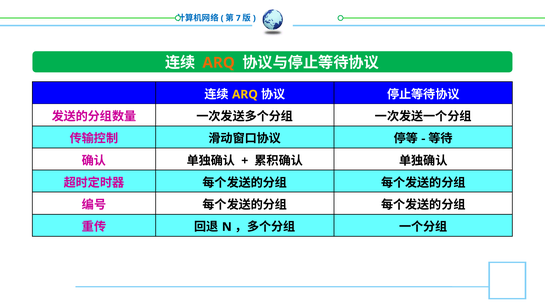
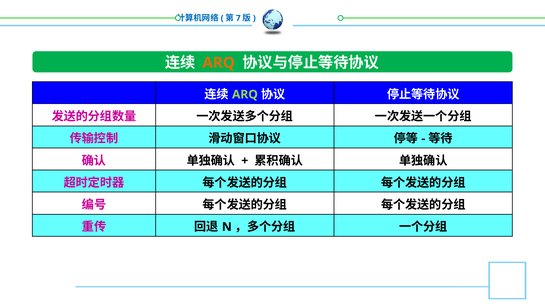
ARQ colour: yellow -> light green (245, 94)
